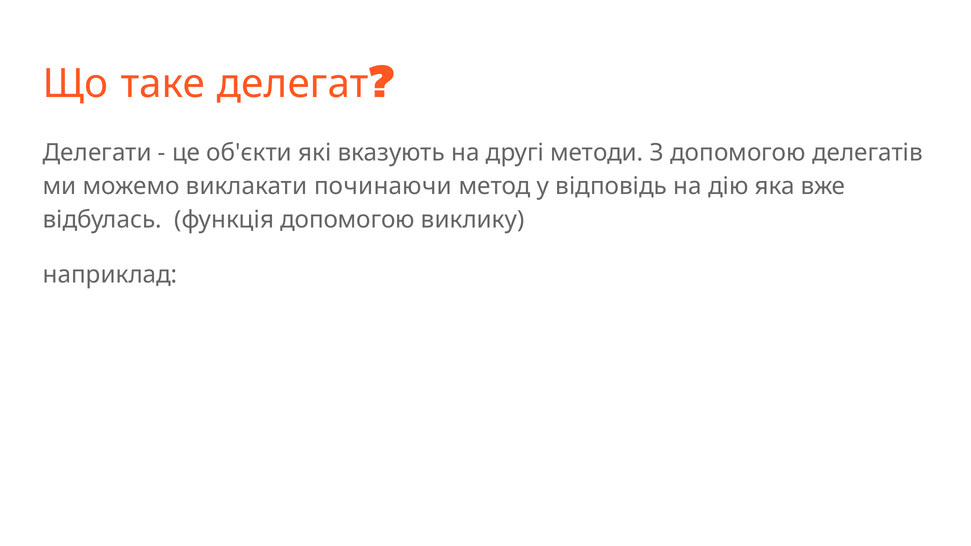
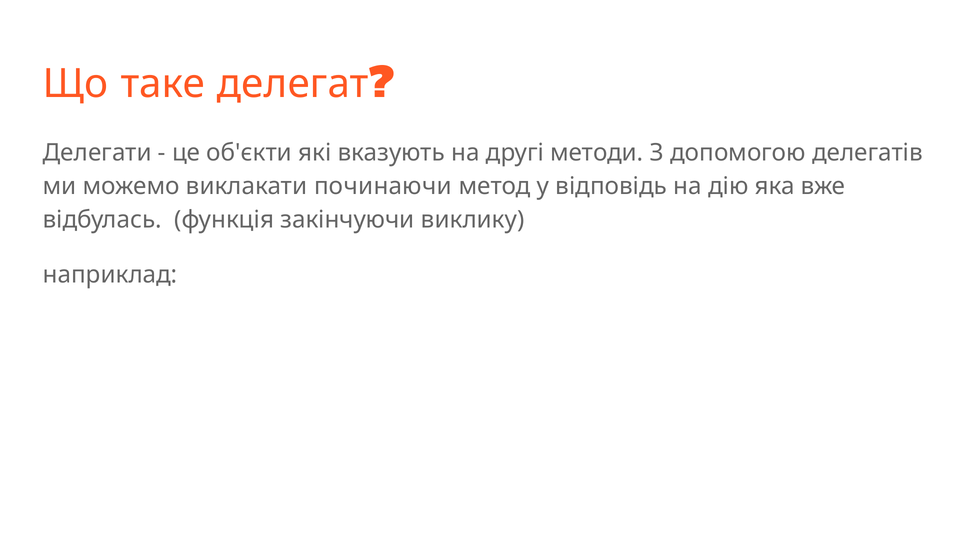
функція допомогою: допомогою -> закінчуючи (347, 220)
